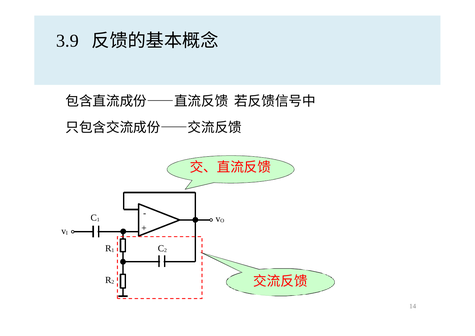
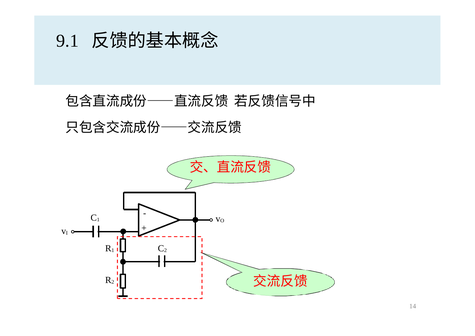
3.9: 3.9 -> 9.1 (67, 41)
